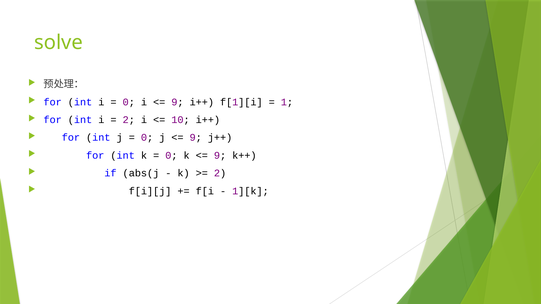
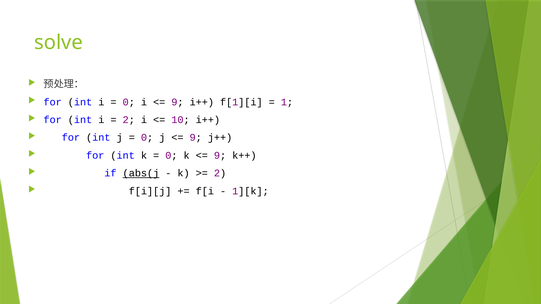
abs(j underline: none -> present (141, 173)
